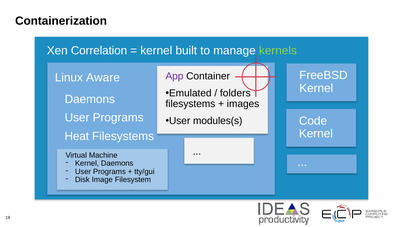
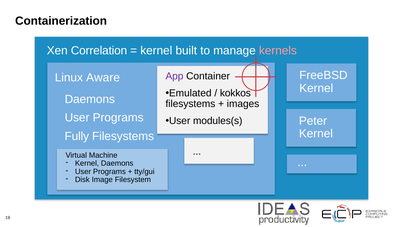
kernels colour: light green -> pink (278, 51)
folders: folders -> kokkos (235, 93)
Code: Code -> Peter (313, 121)
Heat: Heat -> Fully (77, 136)
